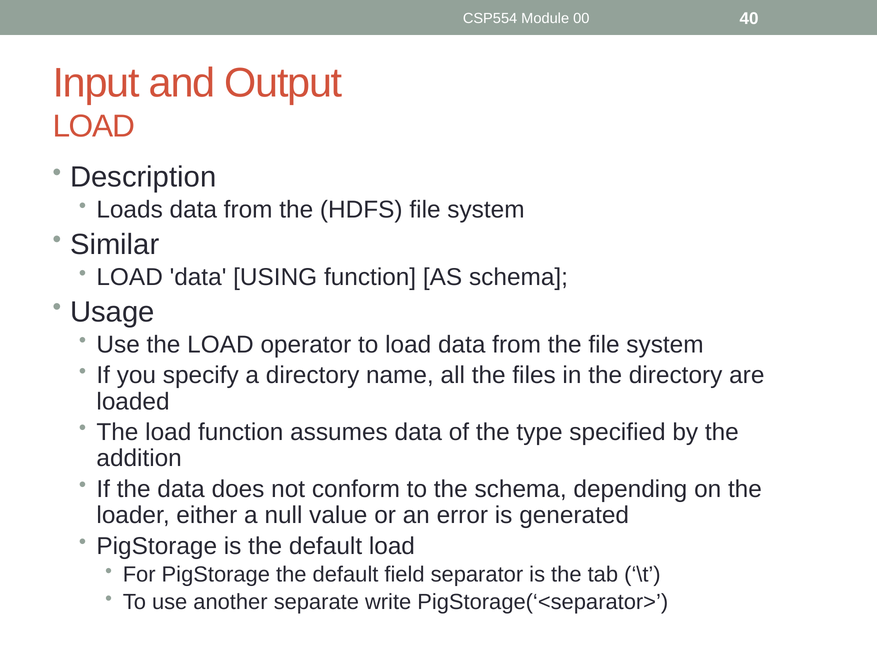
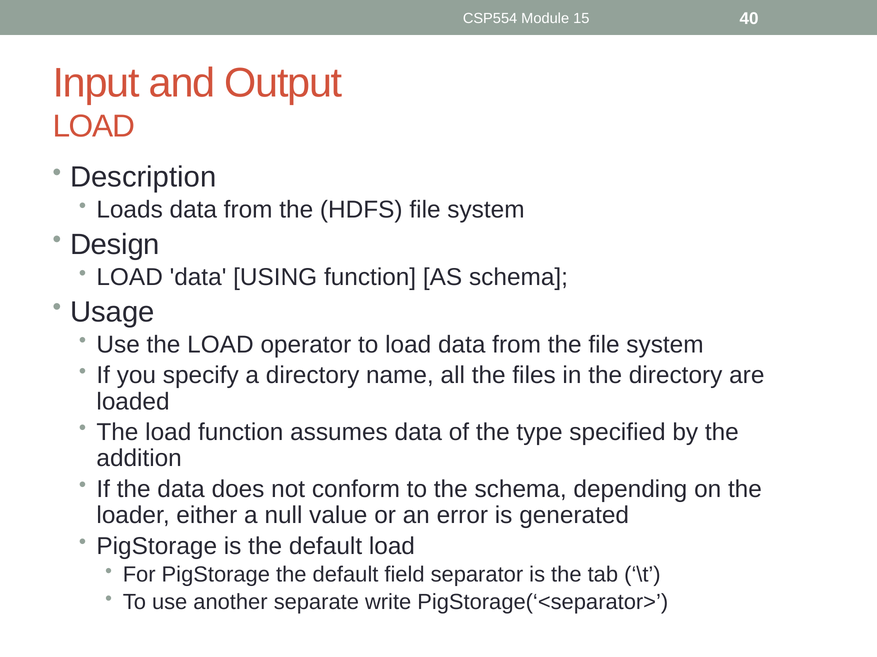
00: 00 -> 15 (581, 19)
Similar: Similar -> Design (115, 245)
